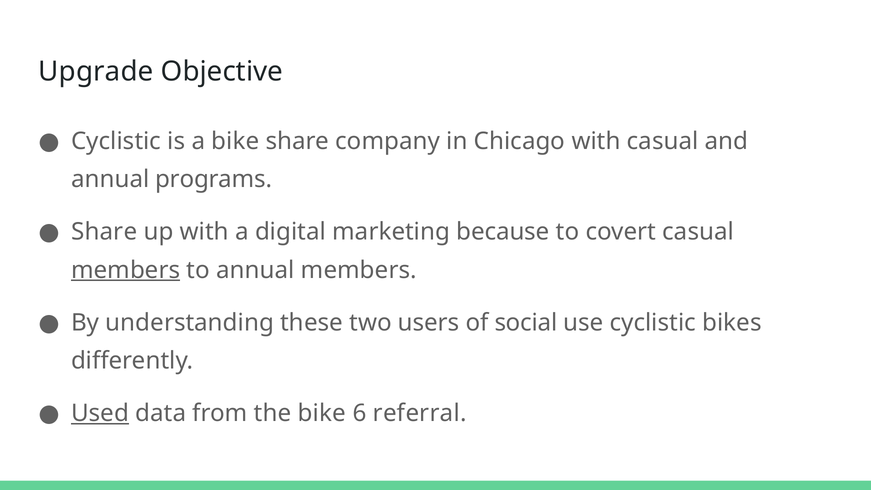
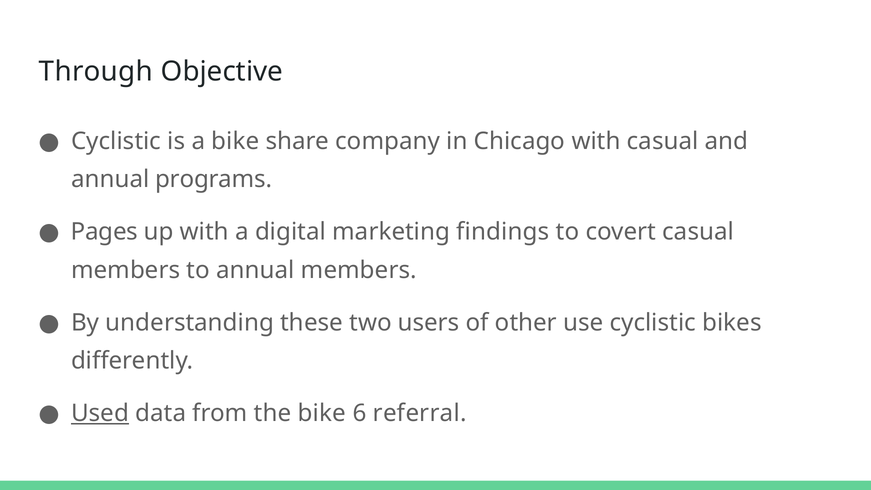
Upgrade: Upgrade -> Through (96, 72)
Share: Share -> Pages (104, 232)
because: because -> findings (503, 232)
members underline: present -> none (126, 270)
social: social -> other (526, 323)
